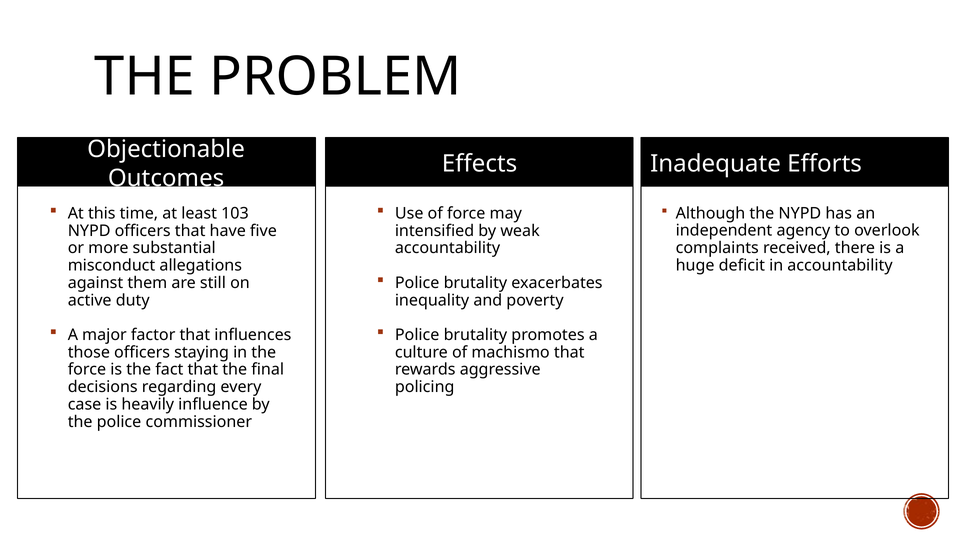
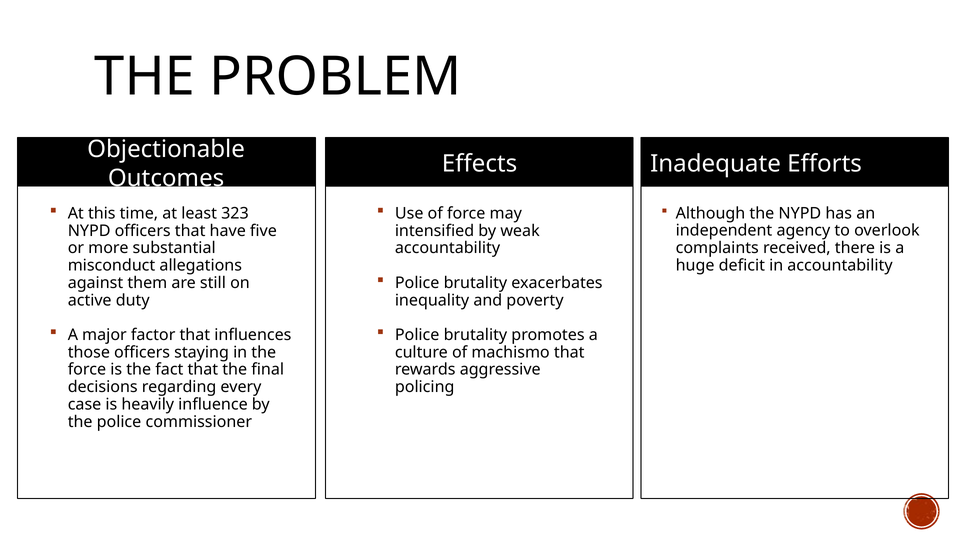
103: 103 -> 323 (235, 214)
